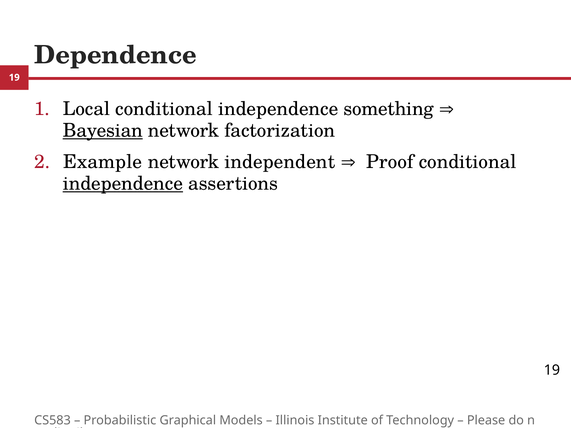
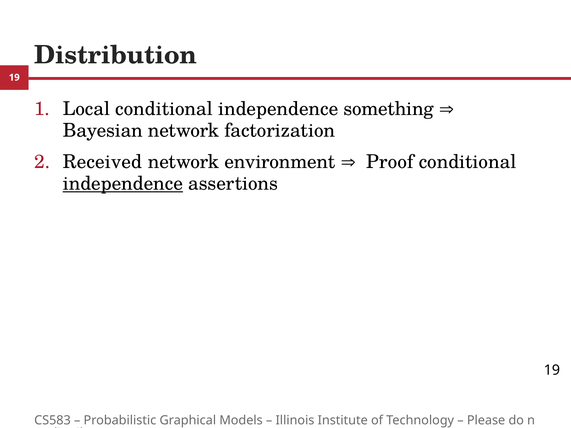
Dependence: Dependence -> Distribution (116, 55)
Bayesian underline: present -> none (103, 131)
Example: Example -> Received (103, 162)
independent: independent -> environment (280, 162)
